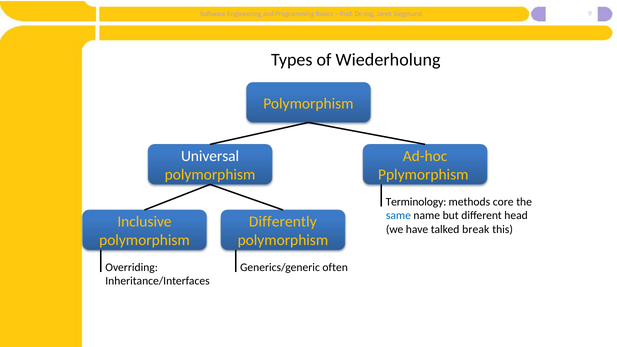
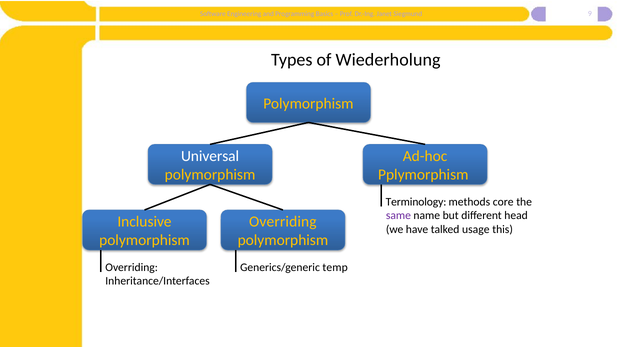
same colour: blue -> purple (398, 216)
Differently: Differently -> Overriding (283, 222)
break: break -> usage (476, 230)
often: often -> temp (335, 267)
